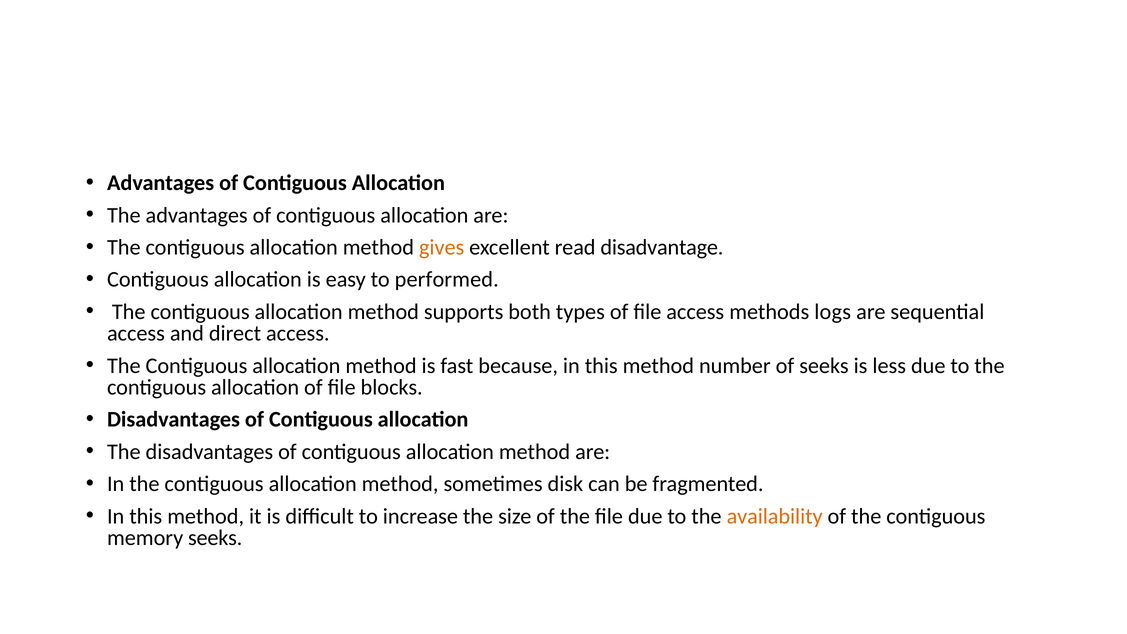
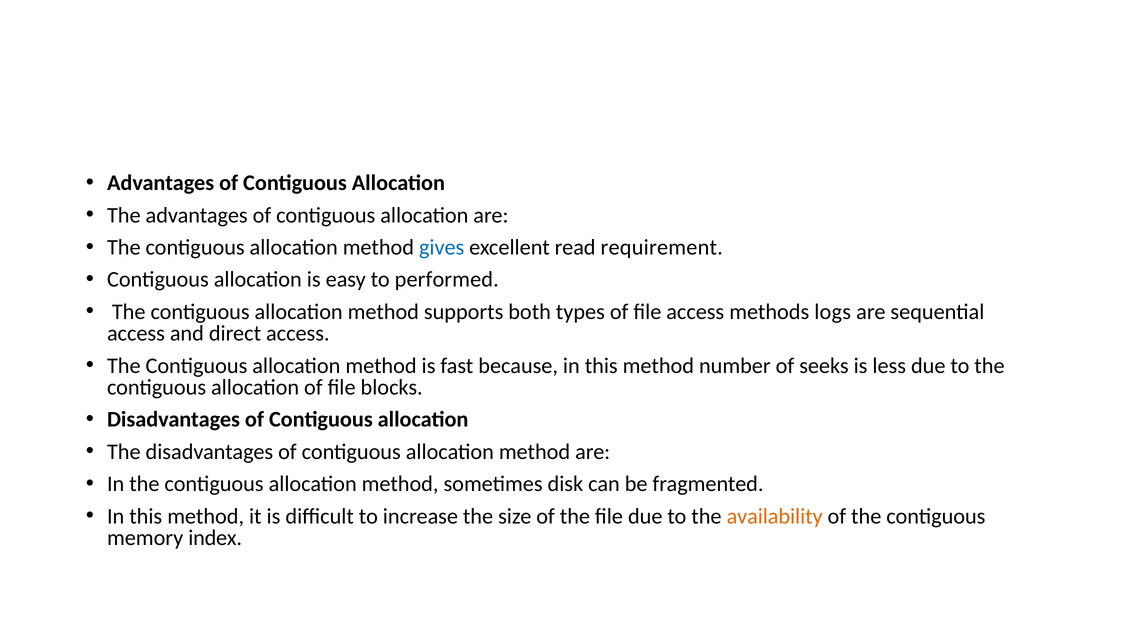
gives colour: orange -> blue (442, 247)
disadvantage: disadvantage -> requirement (662, 247)
memory seeks: seeks -> index (215, 538)
